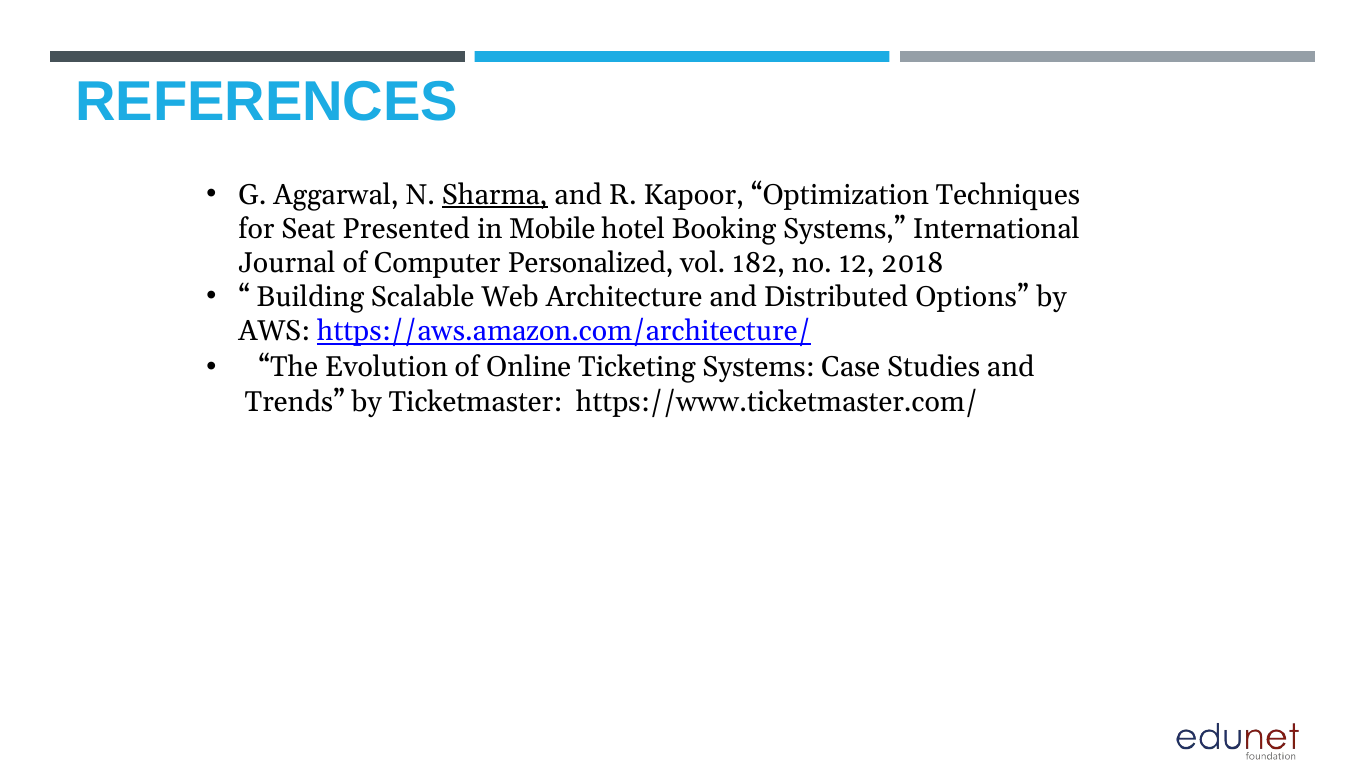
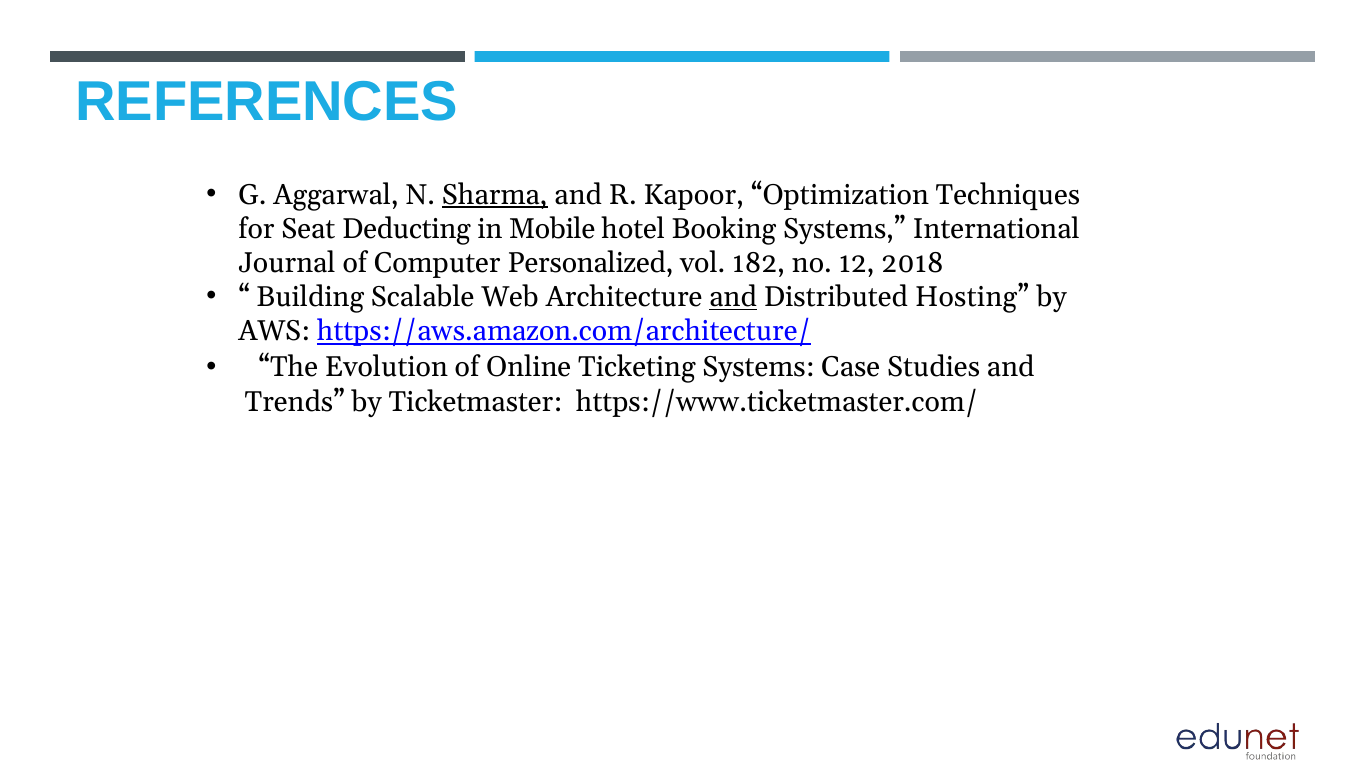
Presented: Presented -> Deducting (406, 229)
and underline: none -> present (733, 297)
Options: Options -> Hosting (972, 297)
